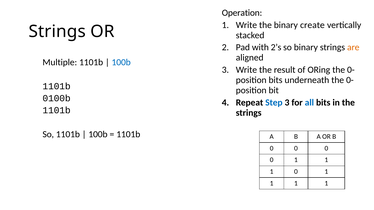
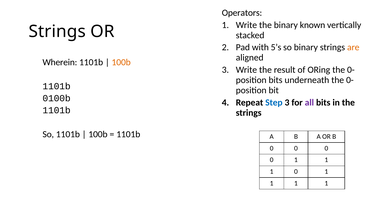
Operation: Operation -> Operators (242, 13)
create: create -> known (313, 25)
2’s: 2’s -> 5’s (276, 47)
Multiple: Multiple -> Wherein (60, 62)
100b colour: blue -> orange (121, 62)
all colour: blue -> purple (309, 103)
